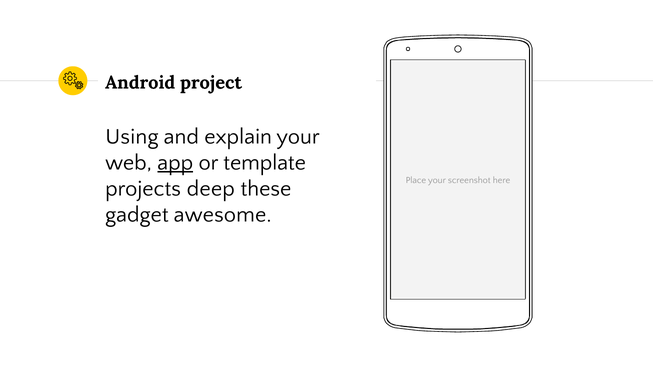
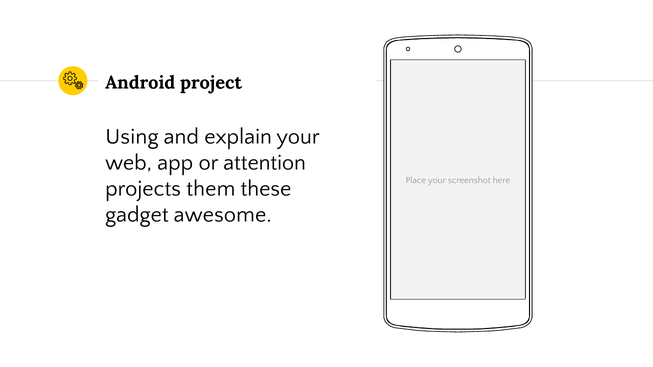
app underline: present -> none (175, 163)
template: template -> attention (265, 163)
deep: deep -> them (211, 189)
